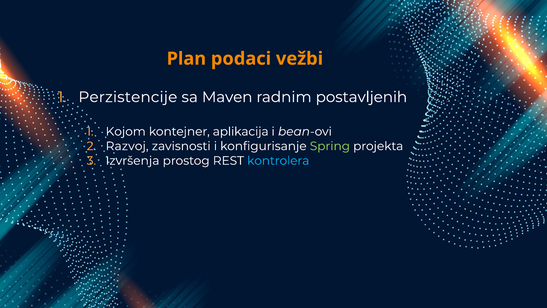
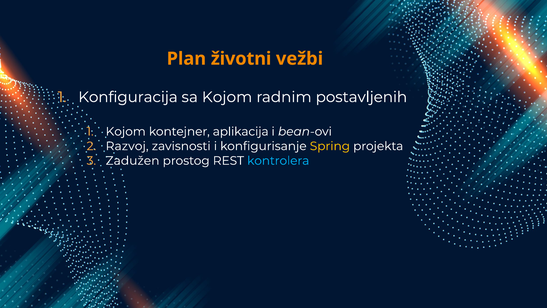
podaci: podaci -> životni (241, 59)
Perzistencije: Perzistencije -> Konfiguracija (128, 97)
sa Maven: Maven -> Kojom (227, 97)
Spring colour: light green -> yellow (330, 146)
Izvršenja: Izvršenja -> Zadužen (133, 161)
